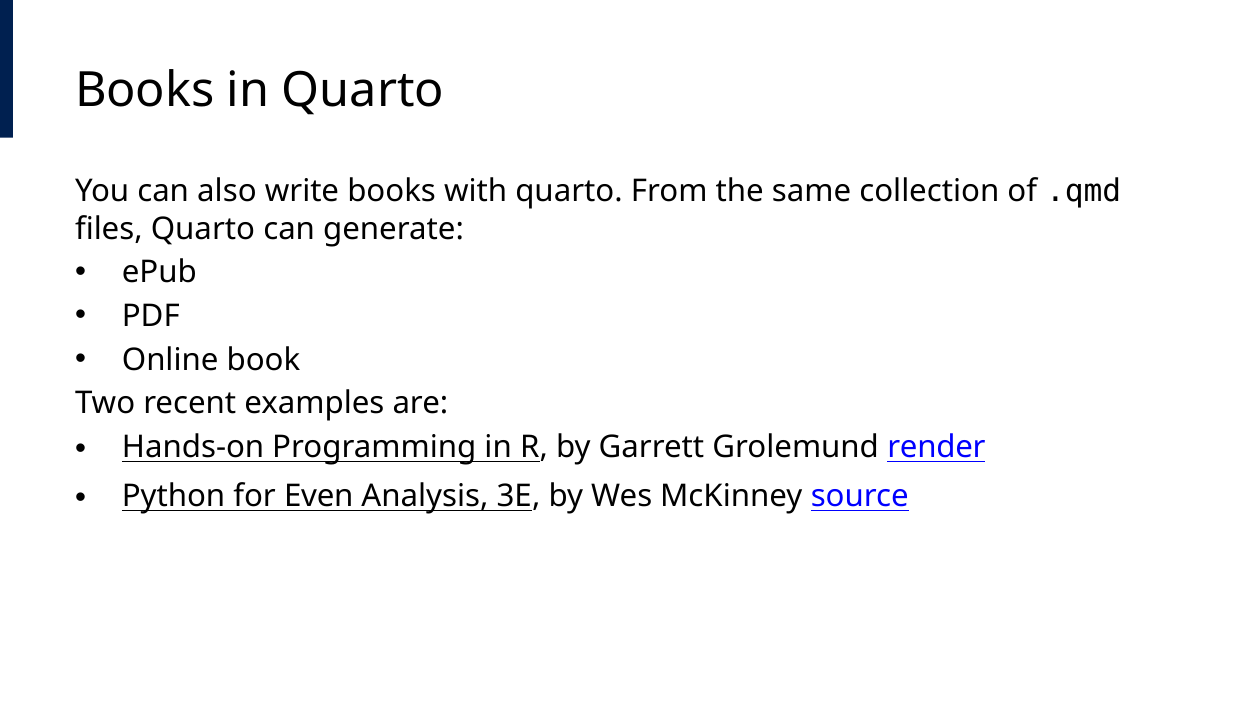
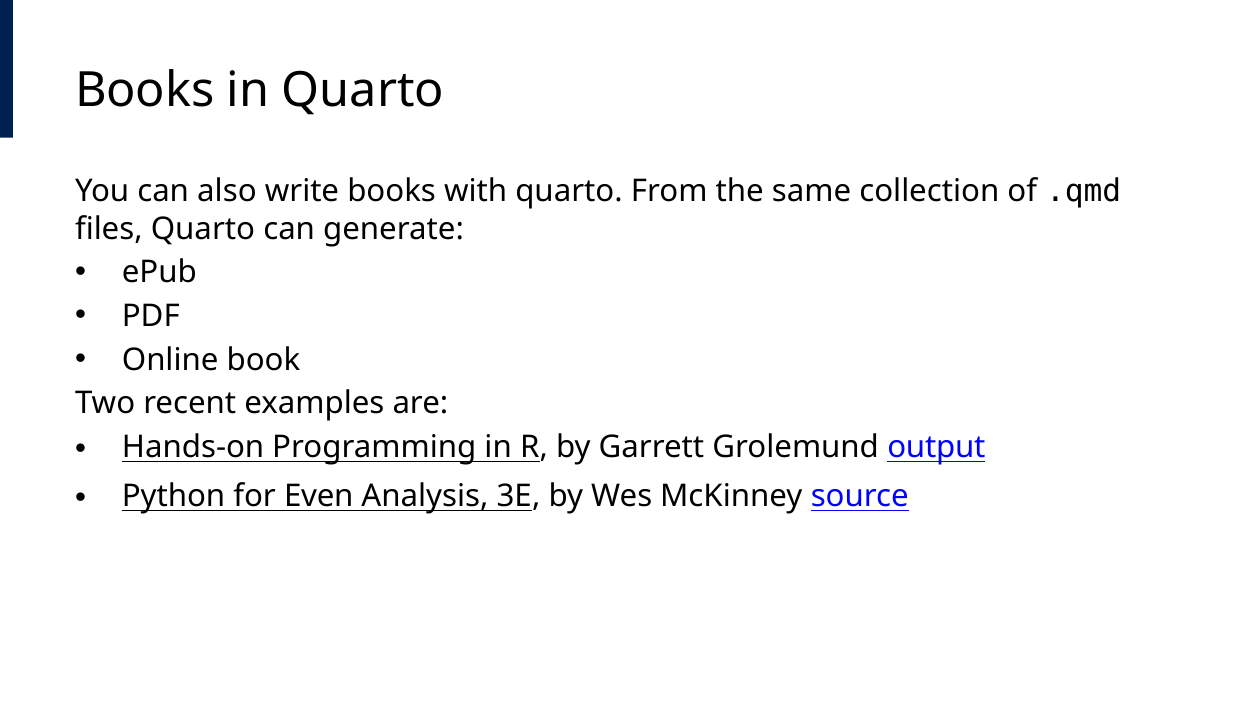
render: render -> output (936, 448)
